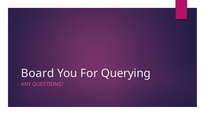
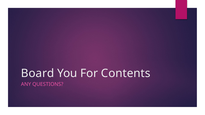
Querying: Querying -> Contents (126, 73)
